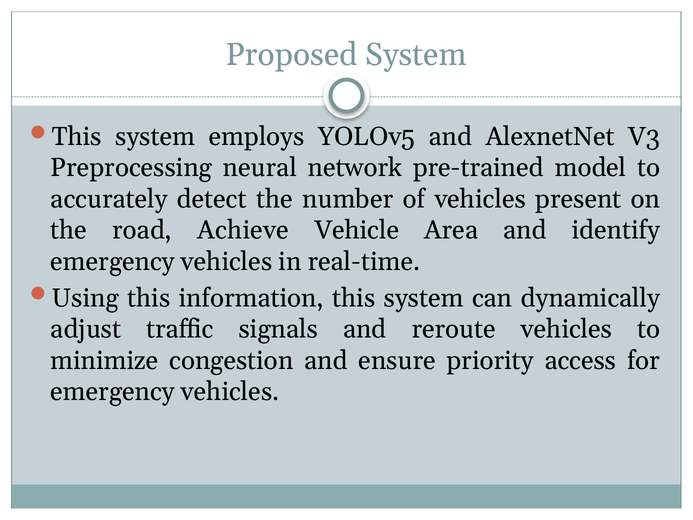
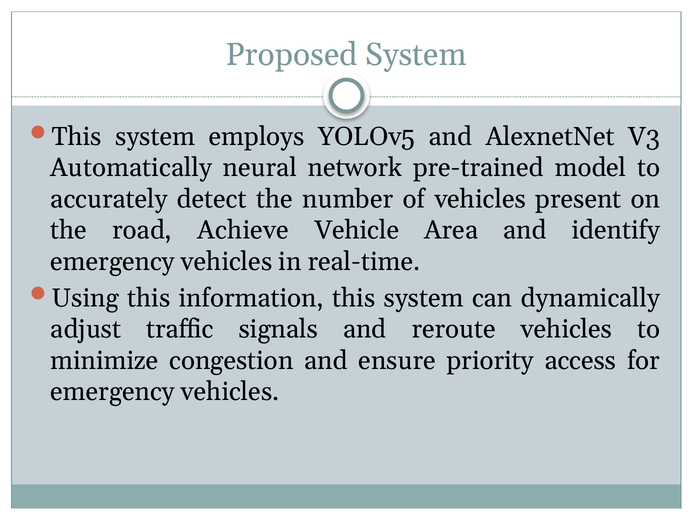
Preprocessing: Preprocessing -> Automatically (131, 168)
